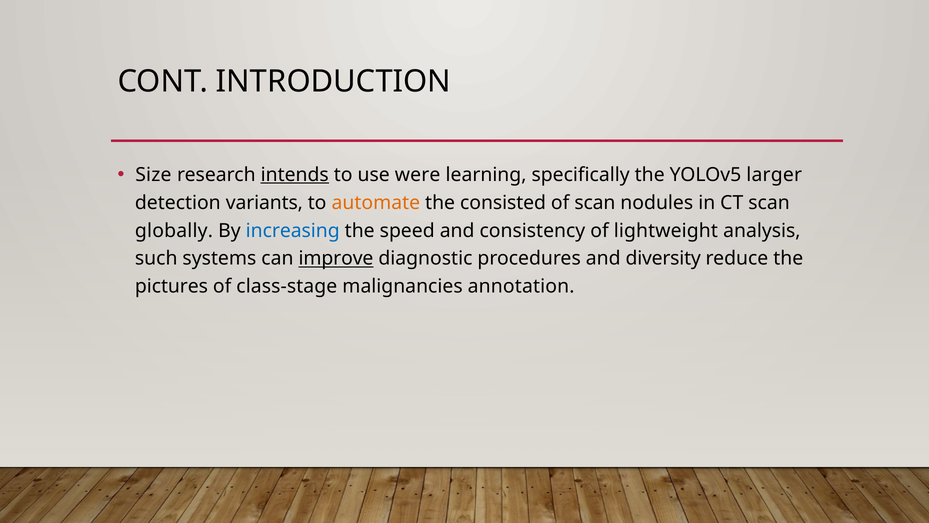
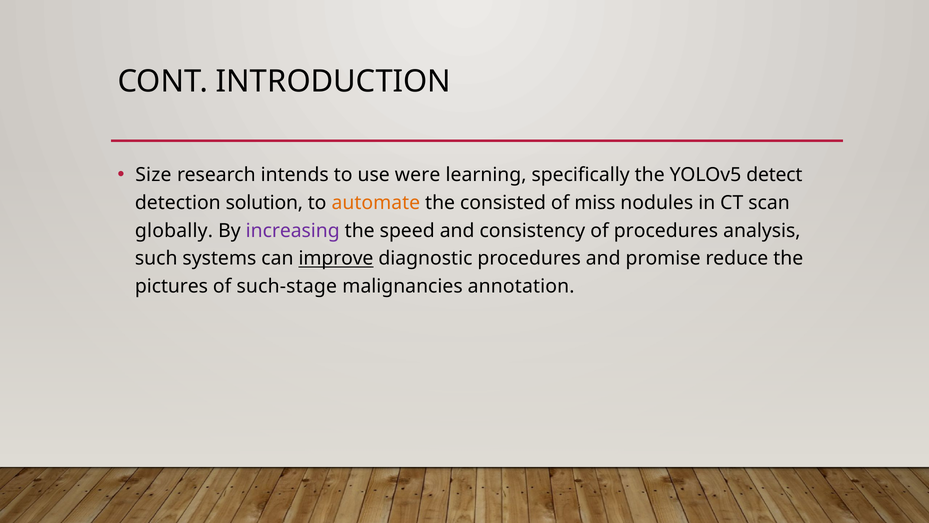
intends underline: present -> none (295, 175)
larger: larger -> detect (774, 175)
variants: variants -> solution (264, 203)
of scan: scan -> miss (595, 203)
increasing colour: blue -> purple (293, 230)
of lightweight: lightweight -> procedures (666, 230)
diversity: diversity -> promise (663, 258)
class-stage: class-stage -> such-stage (287, 286)
